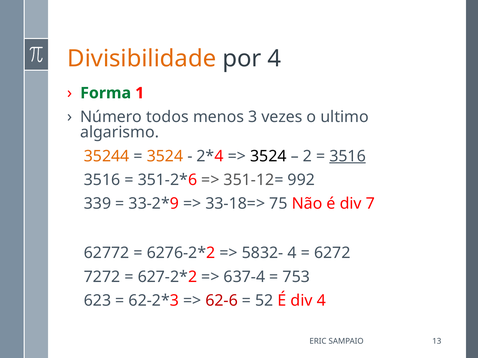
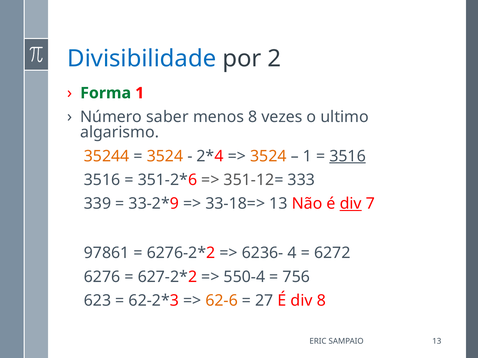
Divisibilidade colour: orange -> blue (142, 59)
por 4: 4 -> 2 (274, 59)
todos: todos -> saber (167, 117)
menos 3: 3 -> 8 (253, 117)
3524 colour: black -> orange (268, 156)
2: 2 -> 1 (307, 156)
992: 992 -> 333 (301, 180)
33-18=> 75: 75 -> 13 (278, 204)
div underline: none -> present (351, 204)
62772: 62772 -> 97861 (107, 253)
5832-: 5832- -> 6236- (263, 253)
7272: 7272 -> 6276 (102, 277)
637-4: 637-4 -> 550-4 (244, 277)
753: 753 -> 756 (296, 277)
62-6 colour: red -> orange (222, 301)
52: 52 -> 27 (264, 301)
div 4: 4 -> 8 (321, 301)
